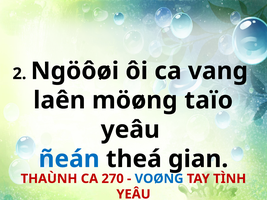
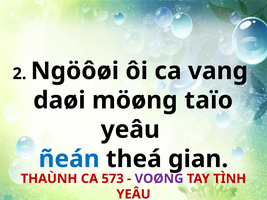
laên: laên -> daøi (59, 100)
270: 270 -> 573 (113, 179)
VOØNG colour: blue -> purple (159, 179)
